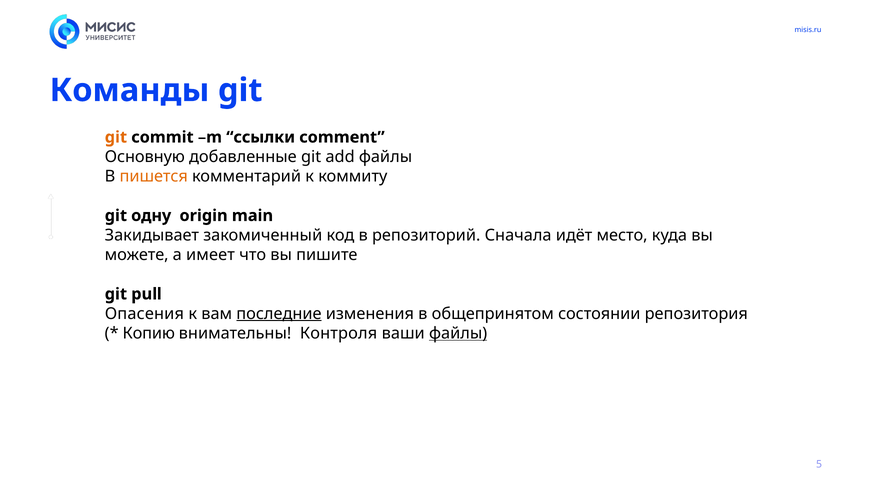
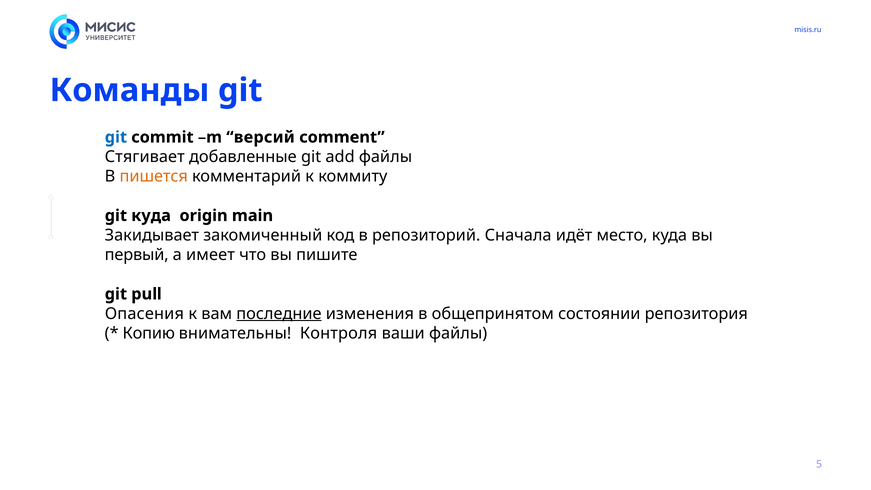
git colour: orange -> blue (116, 137)
ссылки: ссылки -> версий (261, 137)
Основную: Основную -> Стягивает (145, 157)
git одну: одну -> куда (151, 216)
можете: можете -> первый (137, 255)
файлы underline: present -> none (458, 333)
